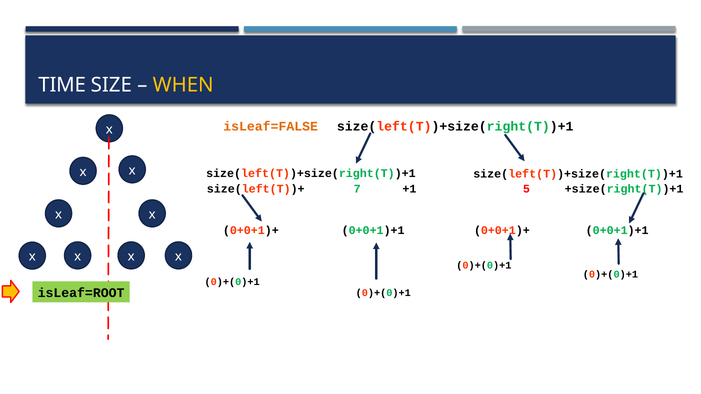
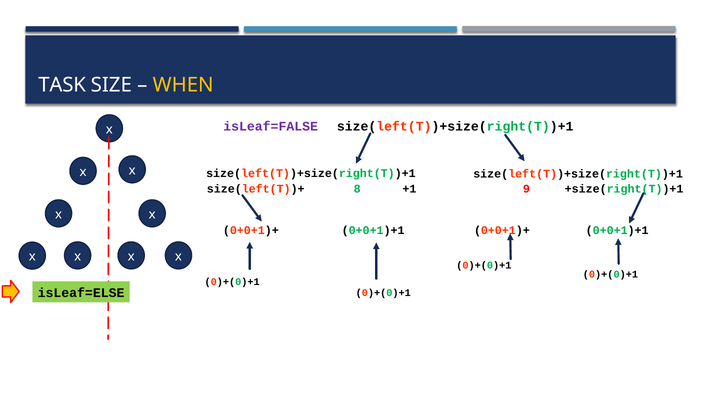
TIME: TIME -> TASK (62, 85)
isLeaf=FALSE colour: orange -> purple (271, 126)
7: 7 -> 8 (357, 189)
5: 5 -> 9 (526, 189)
isLeaf=ROOT: isLeaf=ROOT -> isLeaf=ELSE (81, 293)
